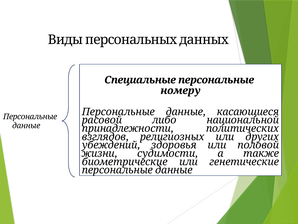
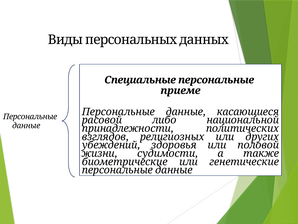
номеру: номеру -> приеме (180, 90)
